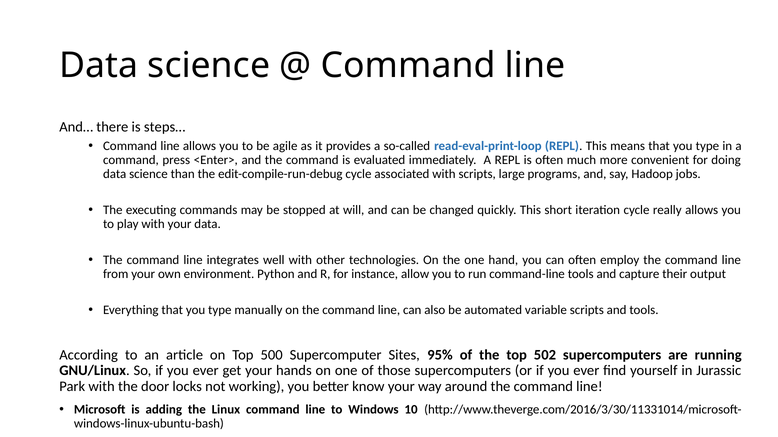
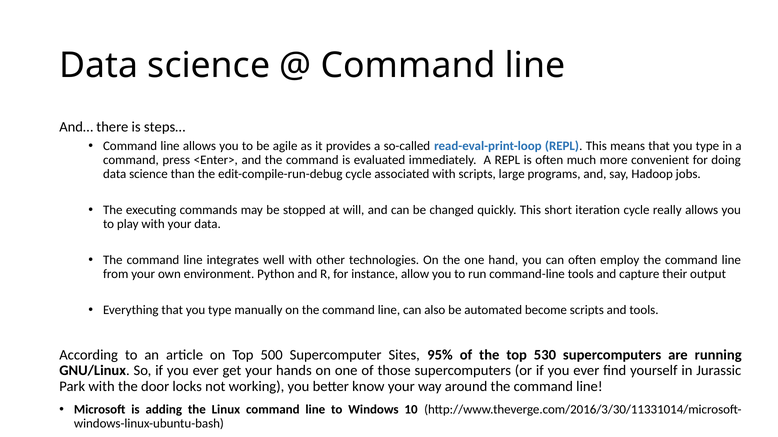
variable: variable -> become (546, 310)
502: 502 -> 530 (545, 355)
